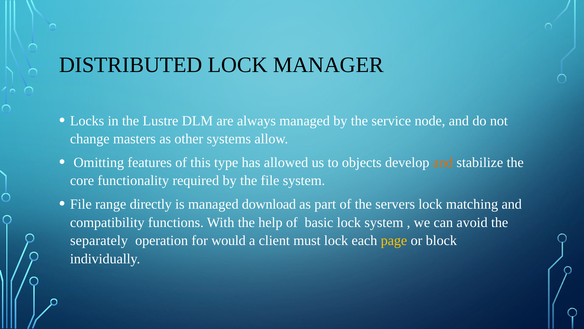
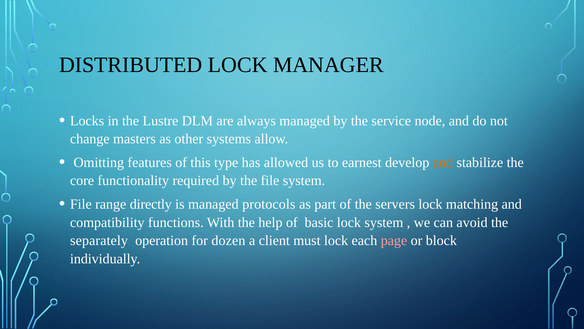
objects: objects -> earnest (362, 162)
download: download -> protocols (269, 204)
would: would -> dozen (228, 240)
page colour: yellow -> pink (394, 240)
